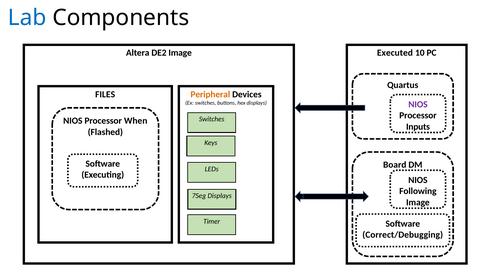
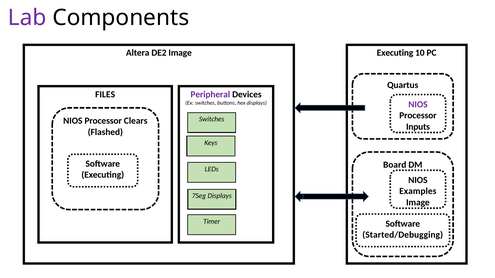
Lab colour: blue -> purple (27, 18)
Executed: Executed -> Executing (395, 53)
Peripheral colour: orange -> purple (210, 94)
When: When -> Clears (136, 121)
Following: Following -> Examples (418, 192)
Correct/Debugging: Correct/Debugging -> Started/Debugging (403, 235)
